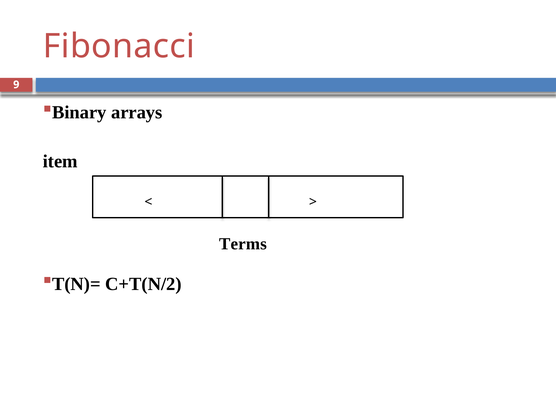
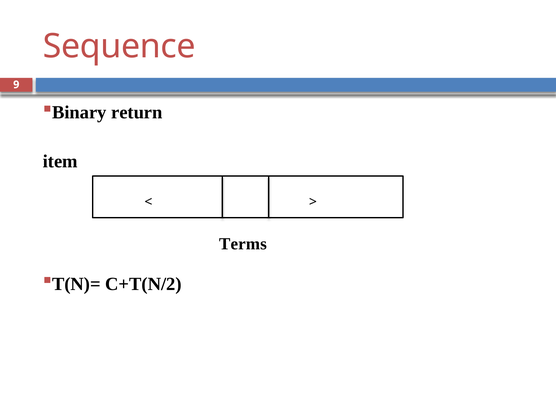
Fibonacci: Fibonacci -> Sequence (119, 46)
arrays: arrays -> return (137, 112)
